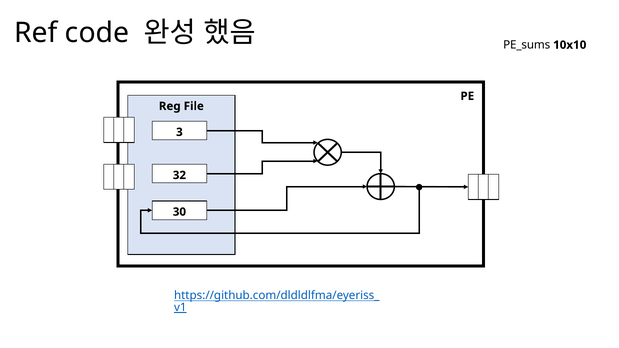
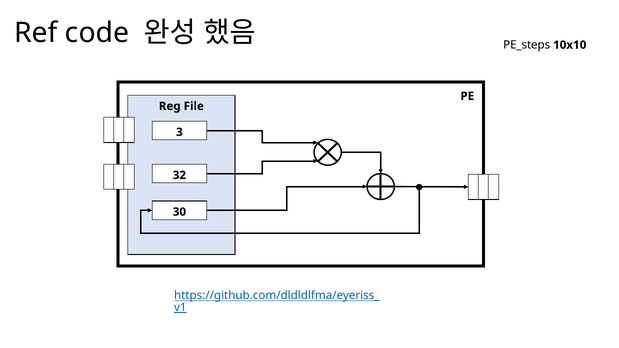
PE_sums: PE_sums -> PE_steps (527, 45)
